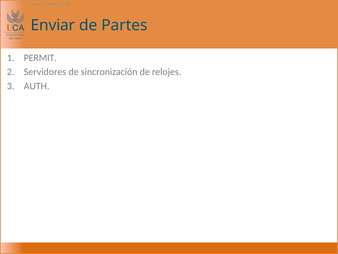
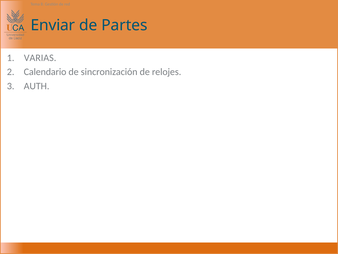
PERMIT: PERMIT -> VARIAS (40, 58)
Servidores: Servidores -> Calendario (45, 72)
